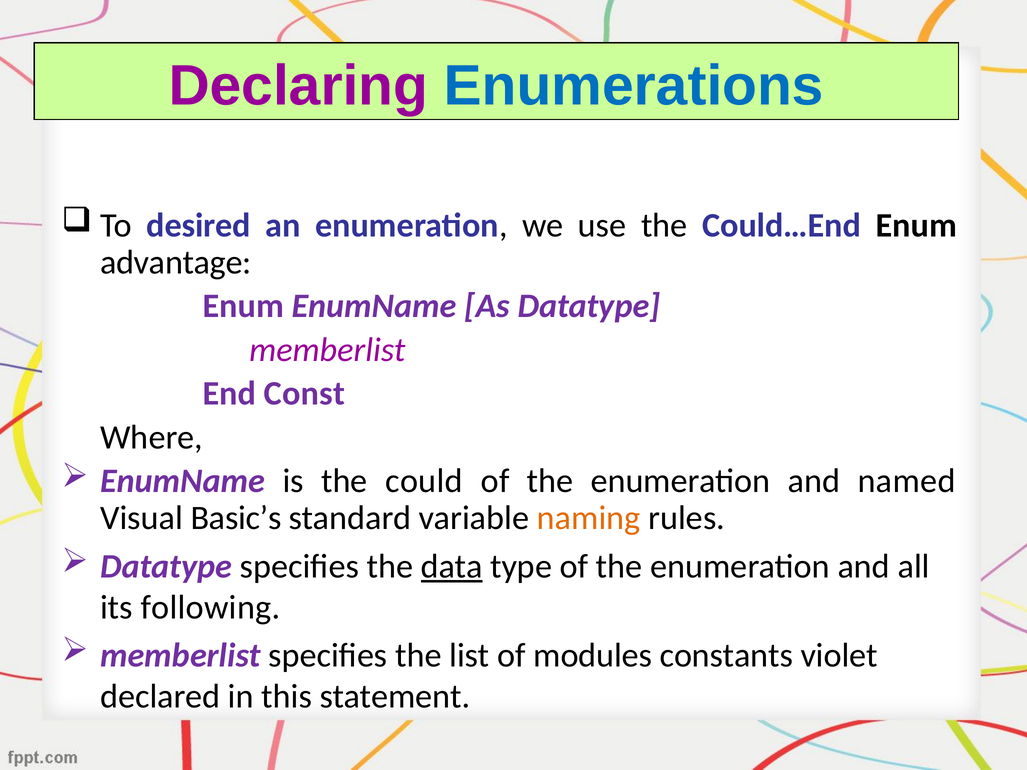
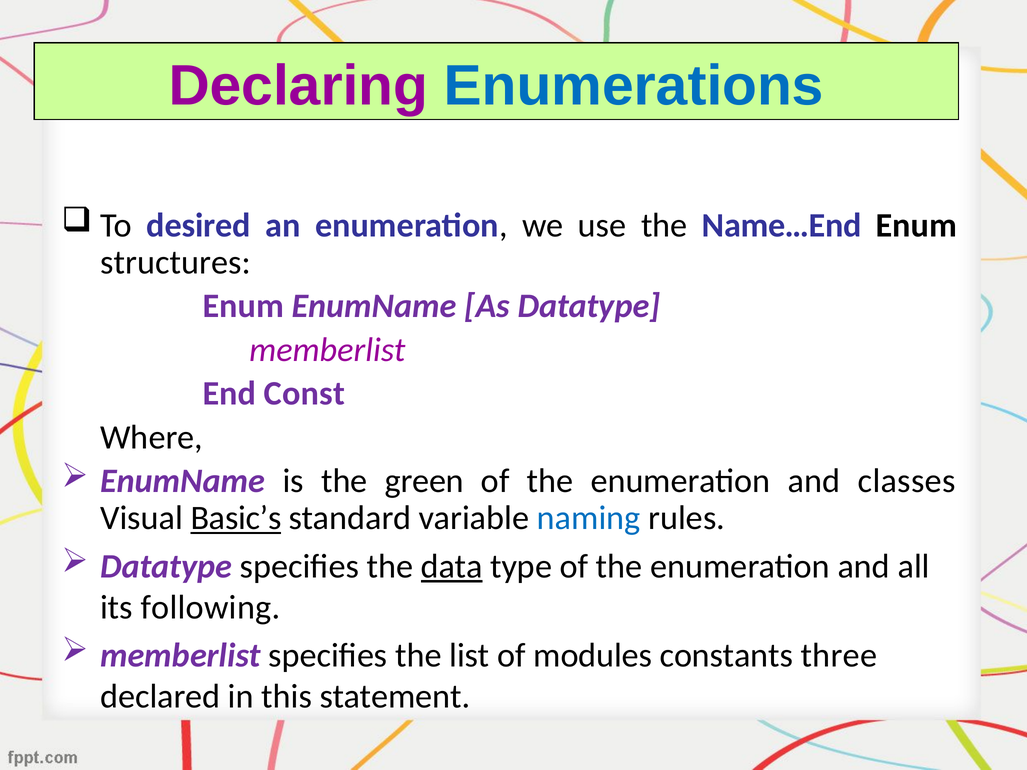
Could…End: Could…End -> Name…End (782, 225)
advantage: advantage -> structures (176, 262)
could: could -> green (424, 481)
named: named -> classes (907, 481)
Basic’s underline: none -> present (236, 518)
naming colour: orange -> blue (589, 518)
violet: violet -> three (839, 656)
